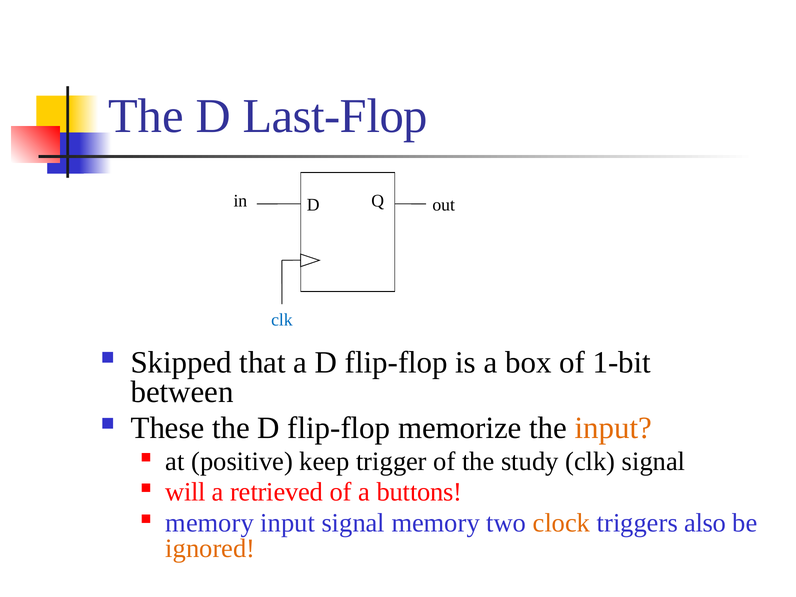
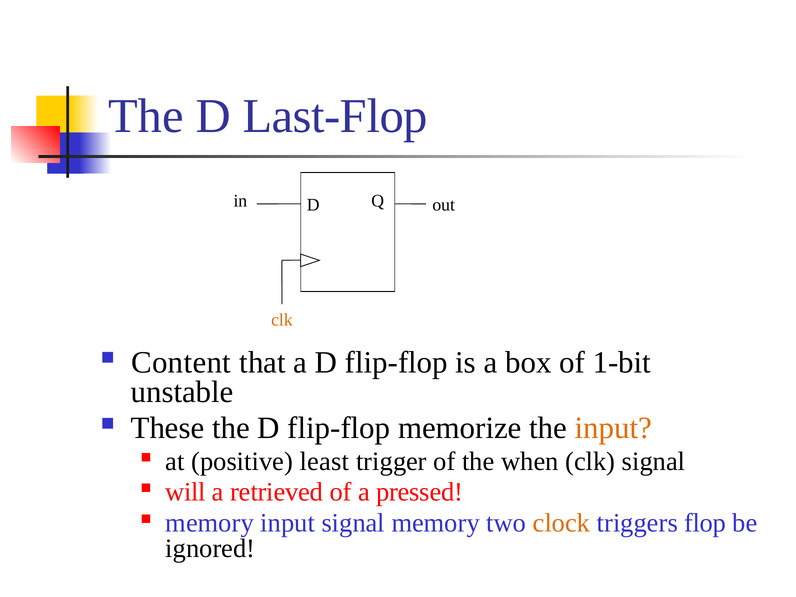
clk colour: blue -> orange (282, 320)
Skipped: Skipped -> Content (181, 362)
between: between -> unstable (182, 392)
keep: keep -> least (324, 461)
study: study -> when (530, 461)
buttons: buttons -> pressed (420, 492)
also: also -> flop (705, 523)
ignored colour: orange -> black (210, 548)
